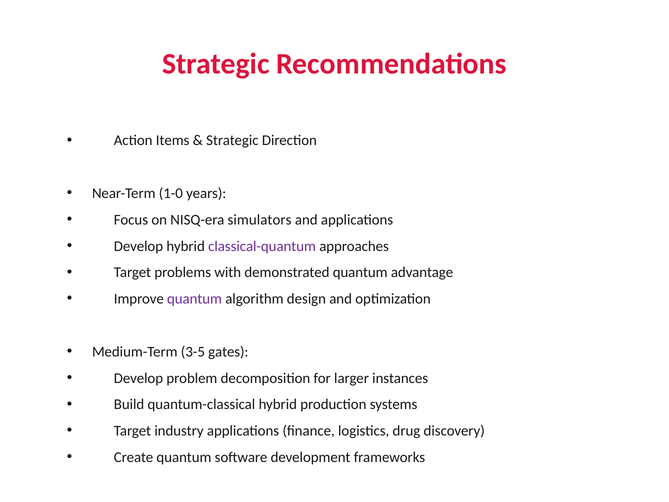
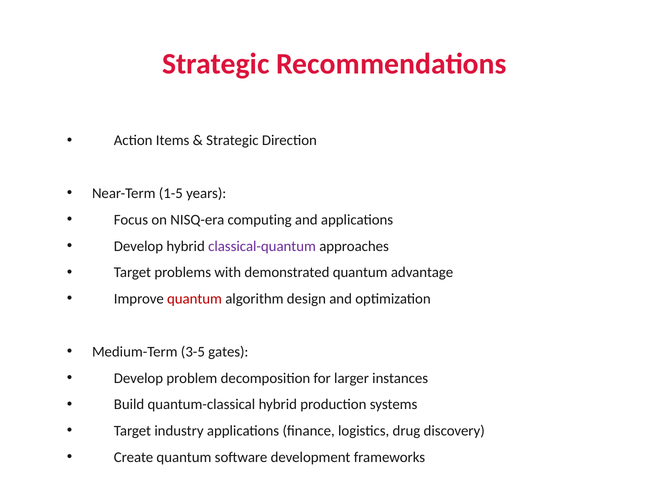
1-0: 1-0 -> 1-5 (171, 193)
NISQ-era simulators: simulators -> computing (260, 220)
quantum colour: purple -> red (195, 299)
